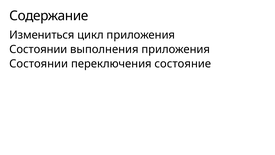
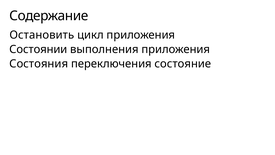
Измениться: Измениться -> Остановить (42, 35)
Состоянии: Состоянии -> Состояния (39, 64)
